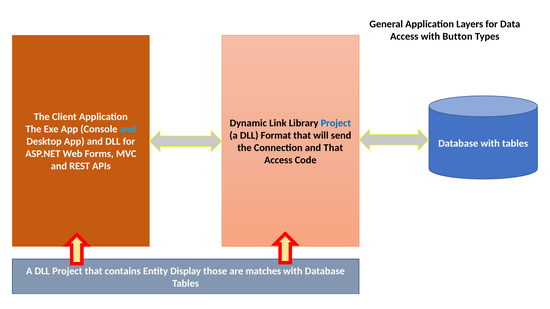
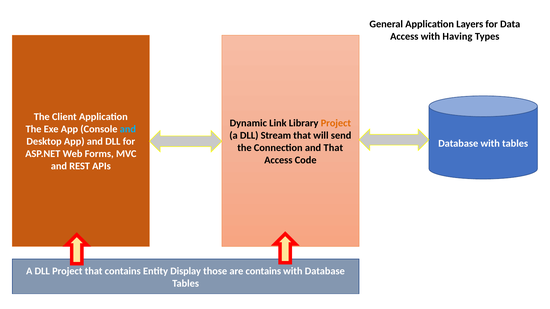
Button: Button -> Having (457, 36)
Project colour: blue -> orange (336, 123)
Format: Format -> Stream (276, 136)
are matches: matches -> contains (263, 271)
